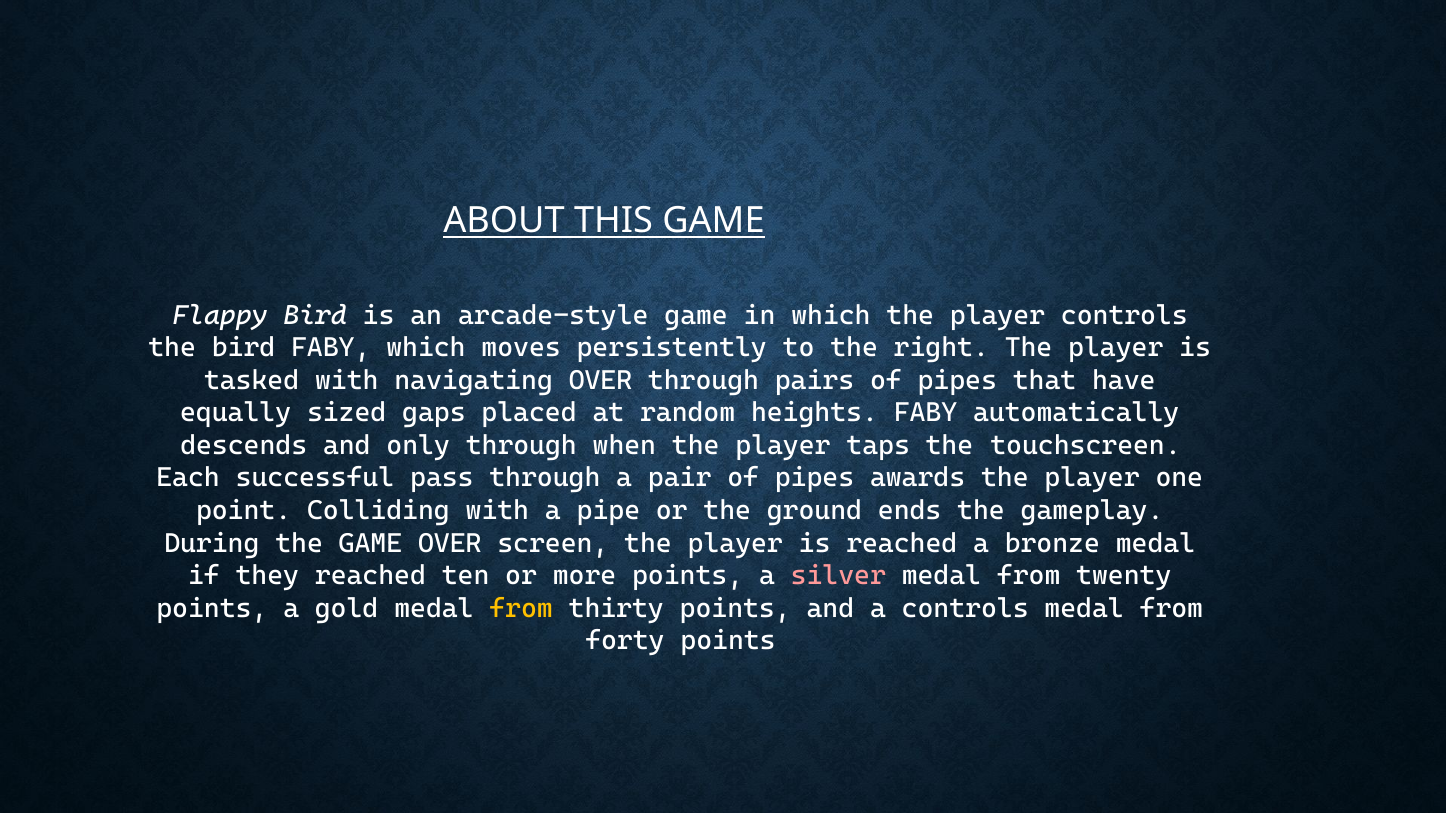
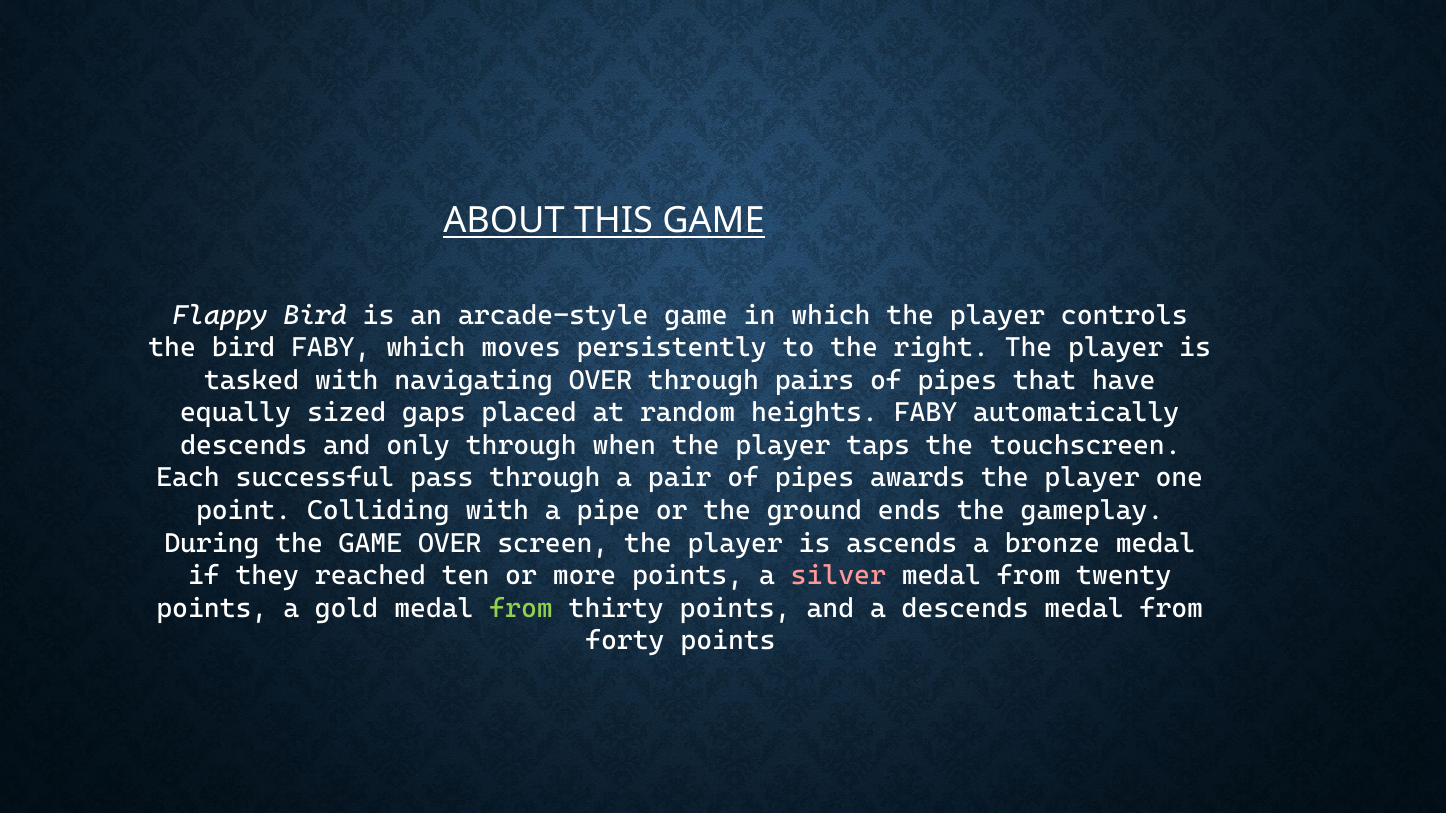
is reached: reached -> ascends (902, 543)
from colour: yellow -> light green (521, 608)
a controls: controls -> descends (965, 608)
